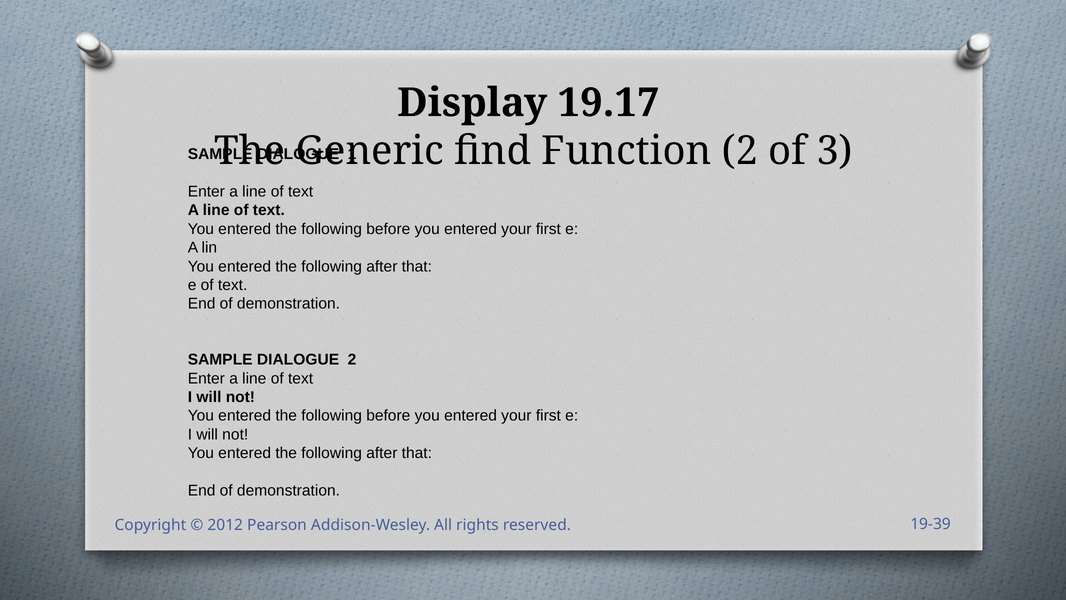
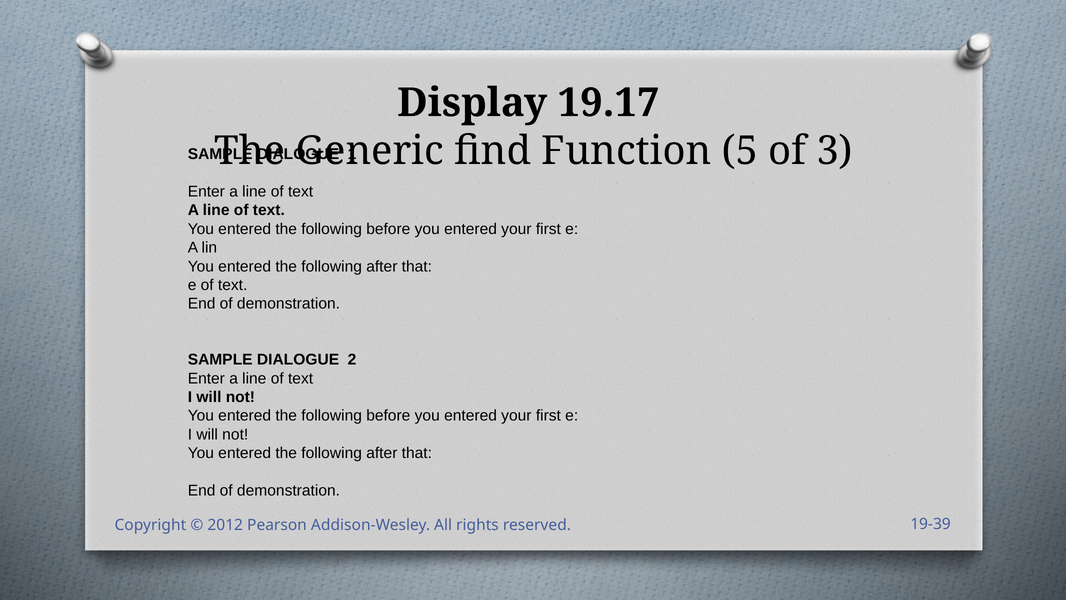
Function 2: 2 -> 5 (740, 151)
